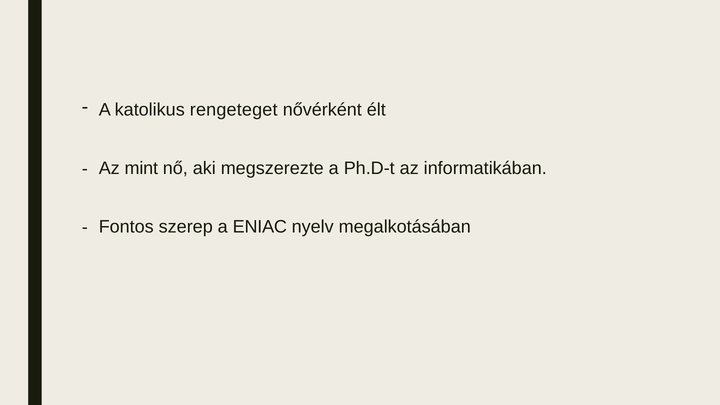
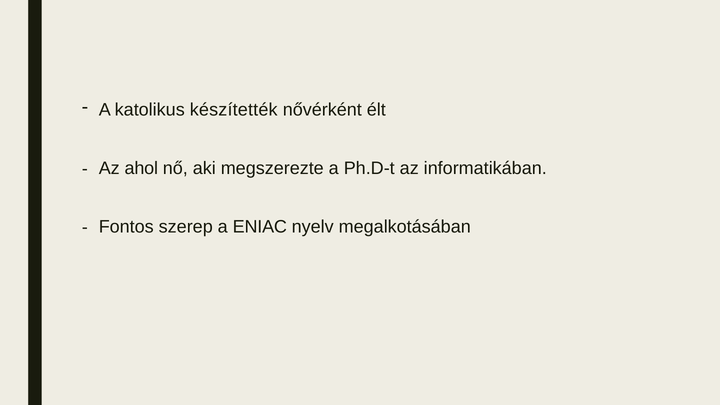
rengeteget: rengeteget -> készítették (234, 110)
mint: mint -> ahol (141, 168)
